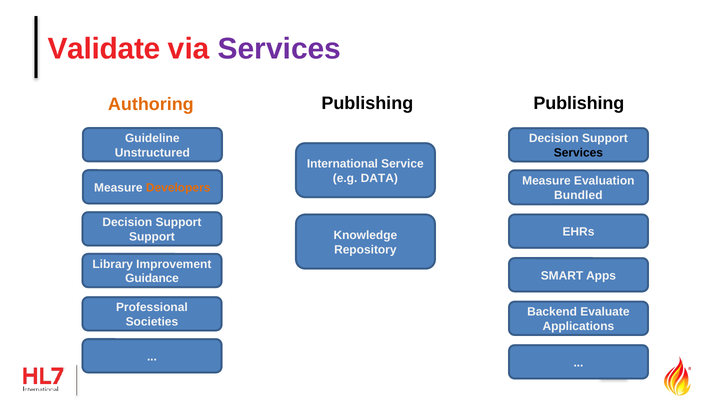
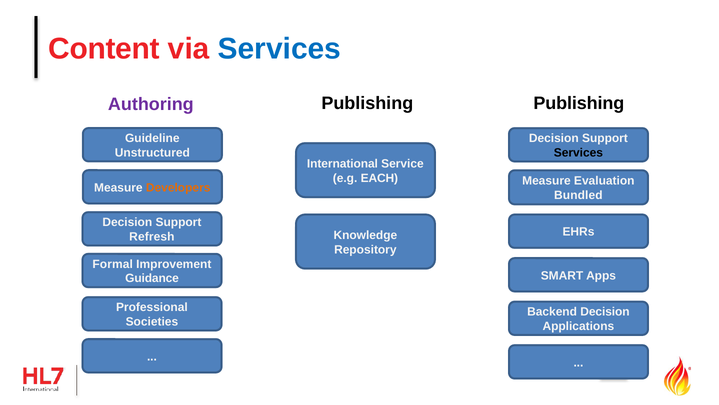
Validate: Validate -> Content (104, 49)
Services colour: purple -> blue (279, 49)
Authoring colour: orange -> purple (151, 104)
DATA: DATA -> EACH (379, 178)
Support: Support -> Refresh (152, 237)
Library: Library -> Formal (113, 264)
Backend Evaluate: Evaluate -> Decision (605, 312)
